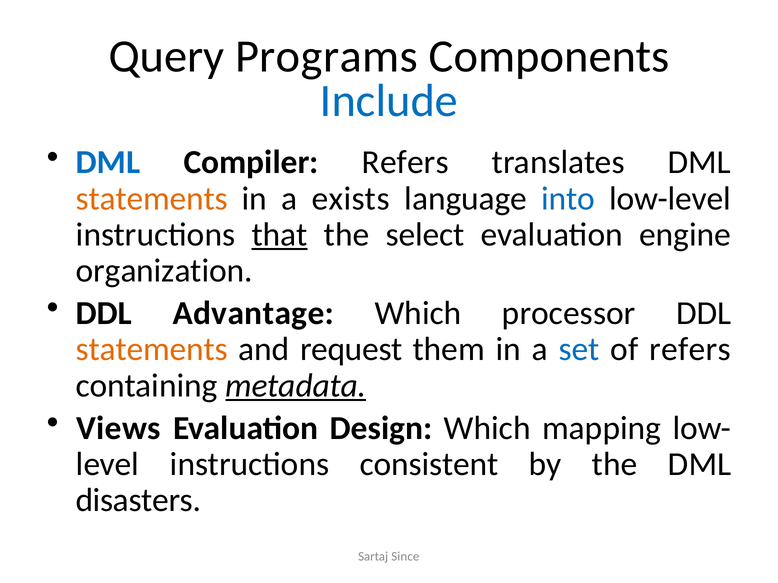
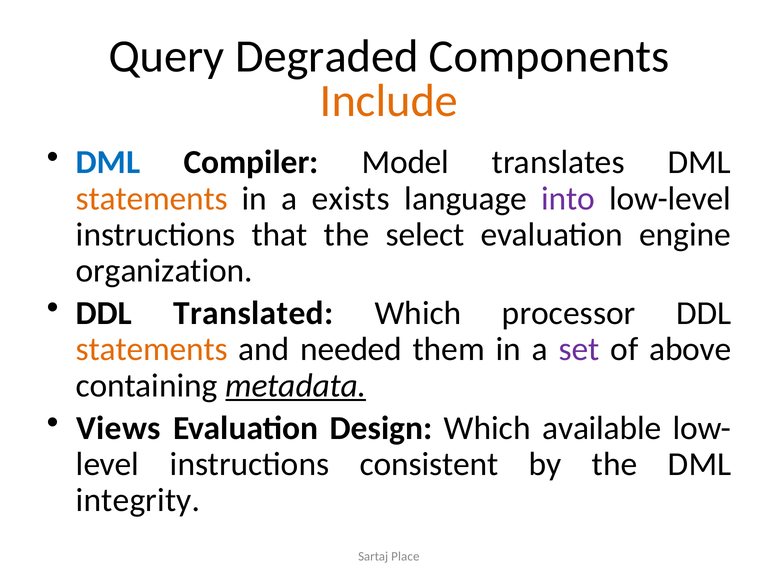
Programs: Programs -> Degraded (327, 57)
Include colour: blue -> orange (389, 101)
Compiler Refers: Refers -> Model (405, 162)
into colour: blue -> purple (568, 199)
that underline: present -> none (280, 235)
Advantage: Advantage -> Translated (253, 314)
request: request -> needed (351, 350)
set colour: blue -> purple (579, 350)
of refers: refers -> above (690, 350)
mapping: mapping -> available (602, 428)
disasters: disasters -> integrity (138, 501)
Since: Since -> Place (405, 557)
